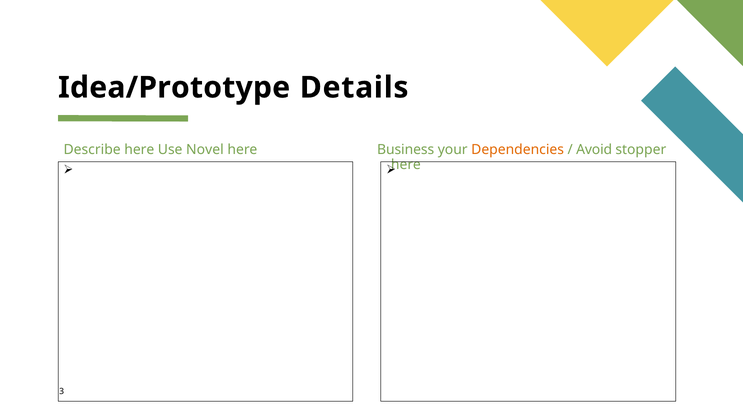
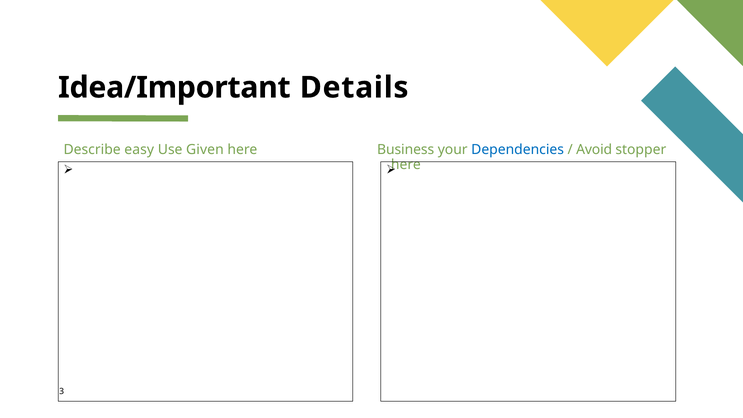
Idea/Prototype: Idea/Prototype -> Idea/Important (174, 88)
Dependencies colour: orange -> blue (518, 150)
Describe here: here -> easy (139, 150)
Novel: Novel -> Given (205, 150)
